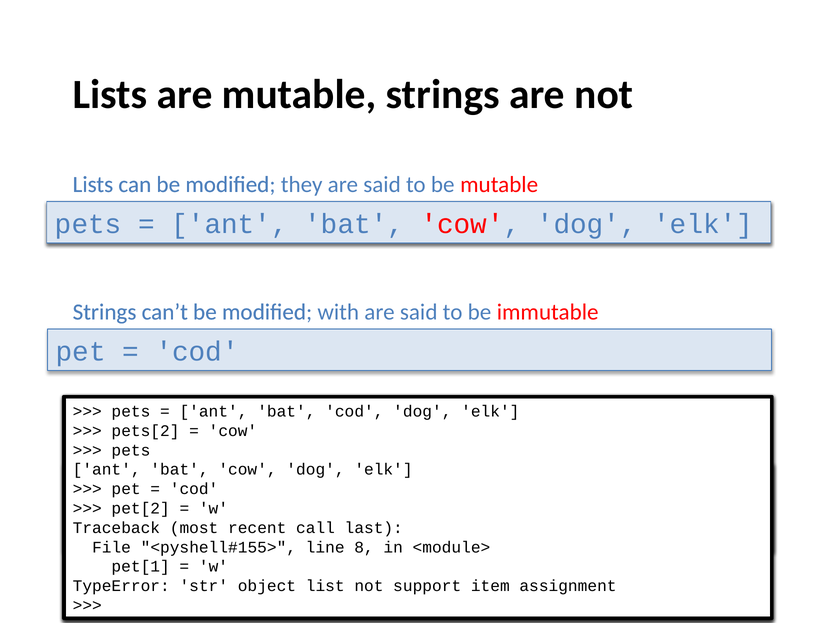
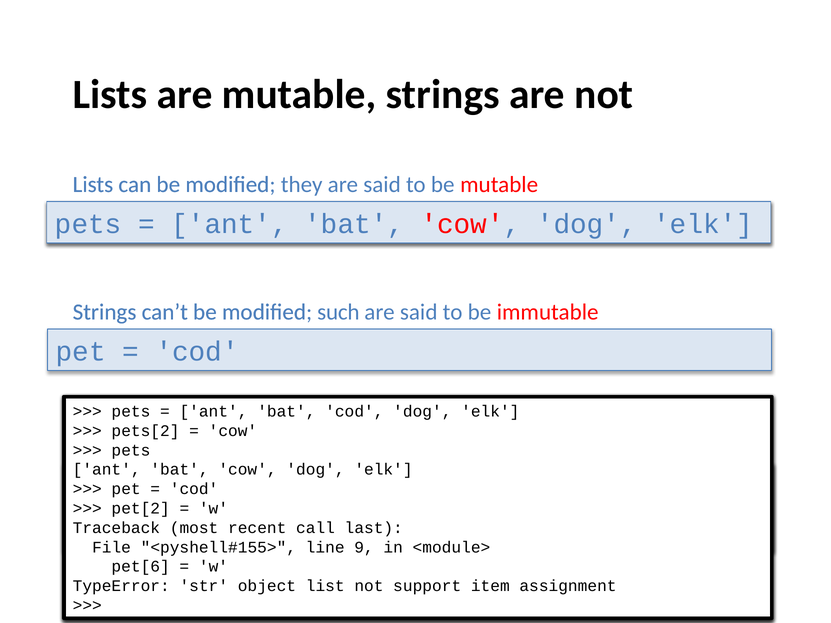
with: with -> such (338, 312)
8: 8 -> 9 (364, 547)
pet[1: pet[1 -> pet[6 (141, 567)
